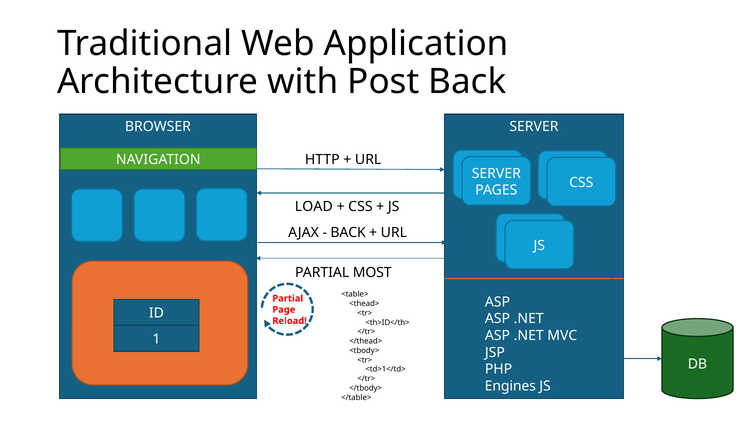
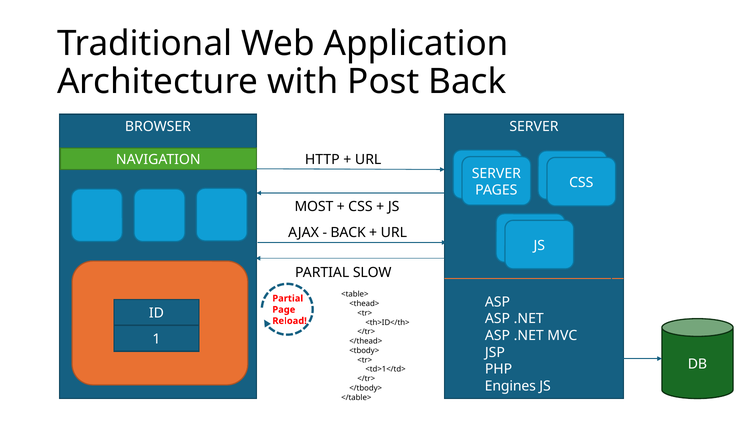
LOAD: LOAD -> MOST (314, 207)
MOST: MOST -> SLOW (372, 273)
